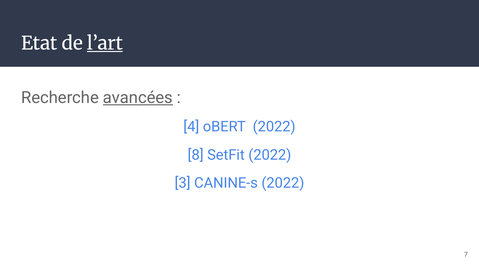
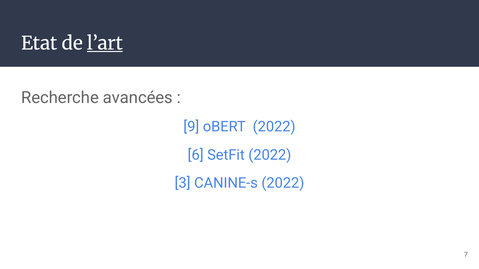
avancées underline: present -> none (138, 98)
4: 4 -> 9 (191, 127)
8: 8 -> 6 (196, 155)
